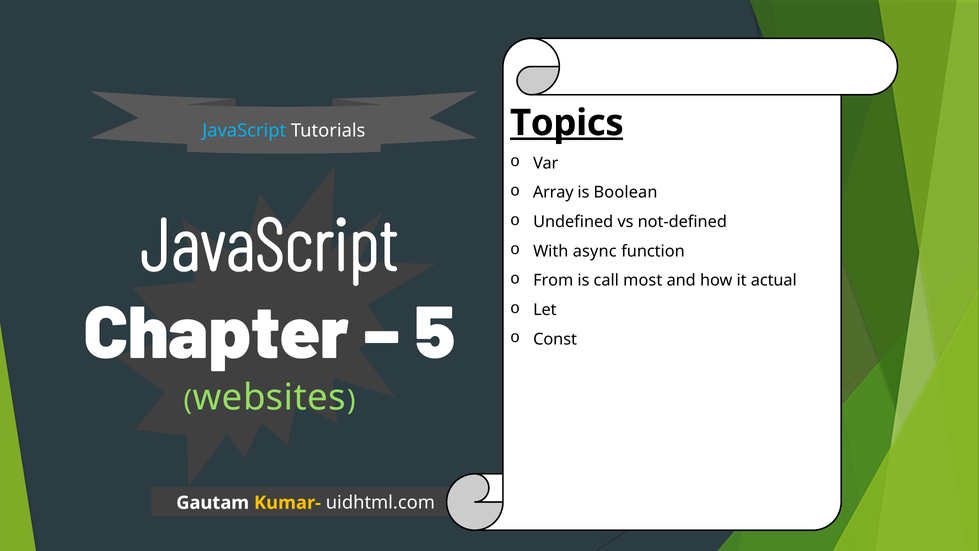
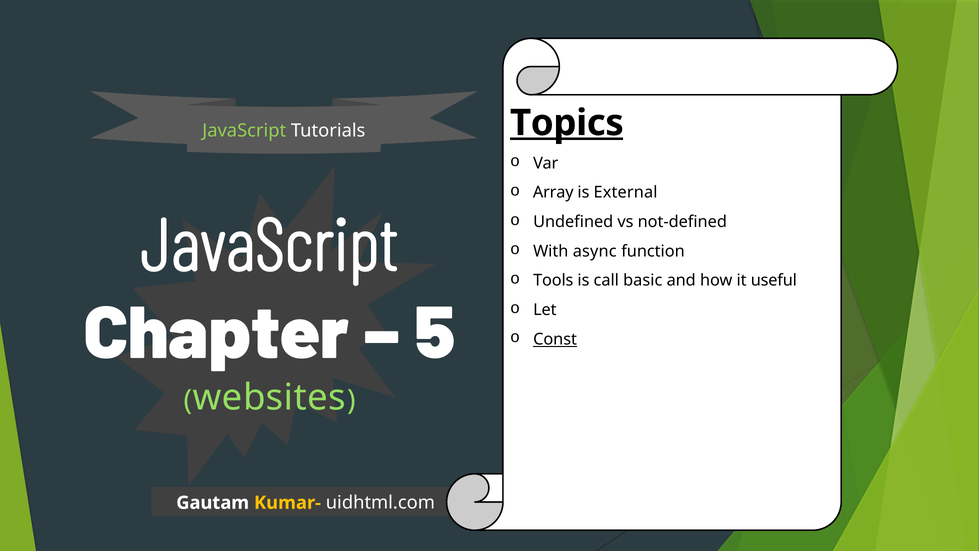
JavaScript colour: light blue -> light green (244, 130)
Boolean: Boolean -> External (626, 192)
From: From -> Tools (553, 280)
most: most -> basic (643, 280)
actual: actual -> useful (774, 280)
Const underline: none -> present (555, 339)
